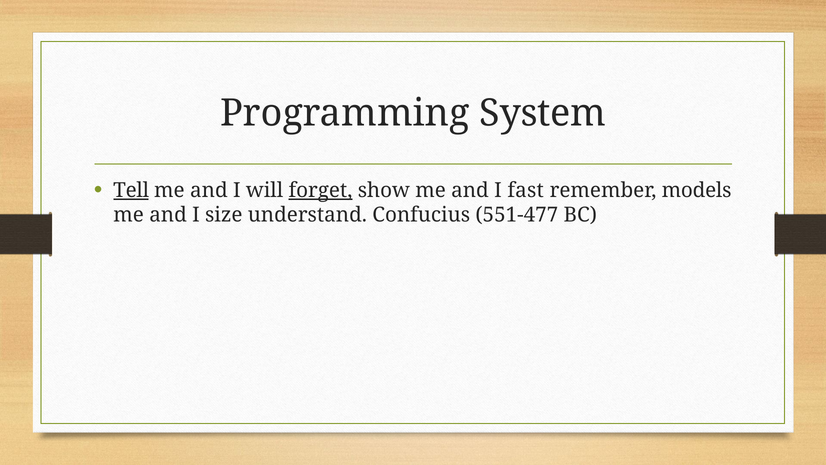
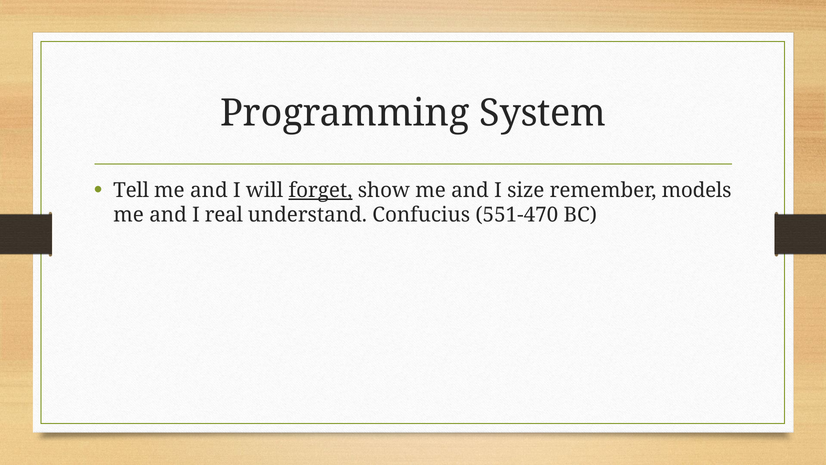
Tell underline: present -> none (131, 190)
fast: fast -> size (526, 190)
size: size -> real (224, 215)
551-477: 551-477 -> 551-470 (517, 215)
